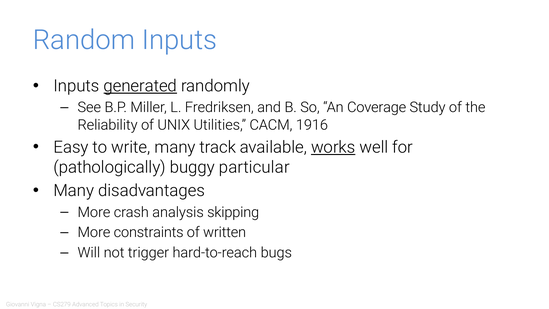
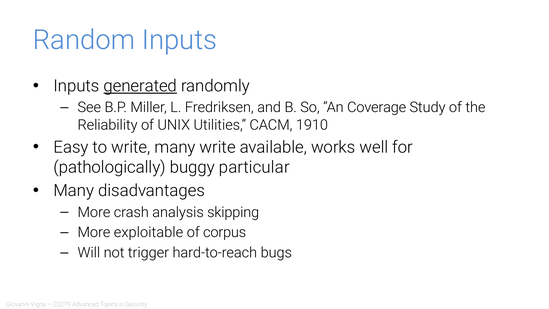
1916: 1916 -> 1910 (312, 125)
many track: track -> write (218, 147)
works underline: present -> none (333, 147)
constraints: constraints -> exploitable (149, 232)
written: written -> corpus (225, 232)
